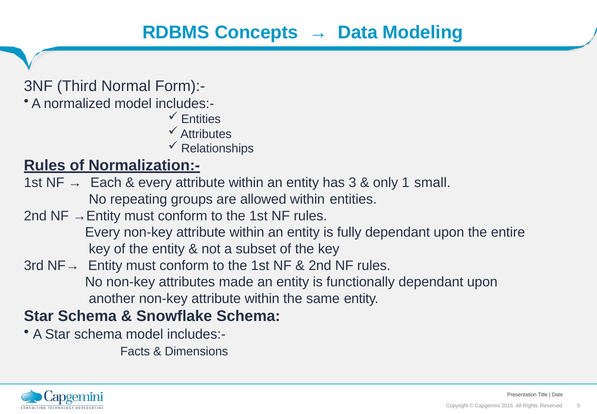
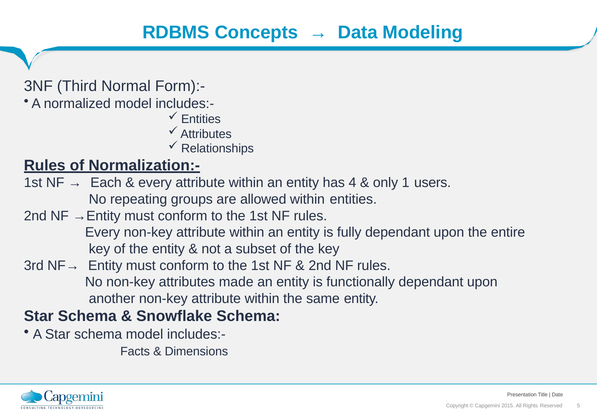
3: 3 -> 4 (352, 182)
small: small -> users (433, 182)
